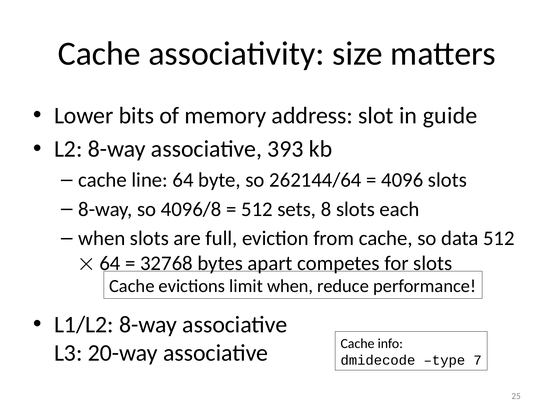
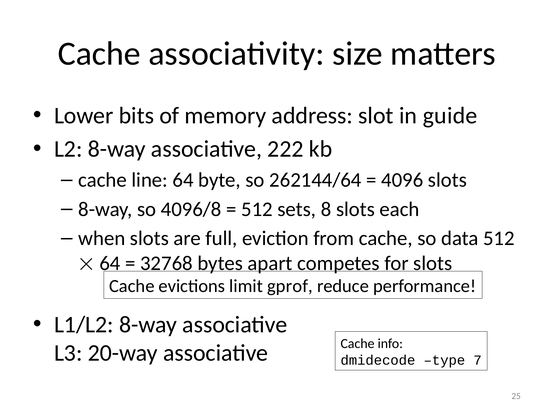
393: 393 -> 222 (285, 149)
limit when: when -> gprof (290, 286)
